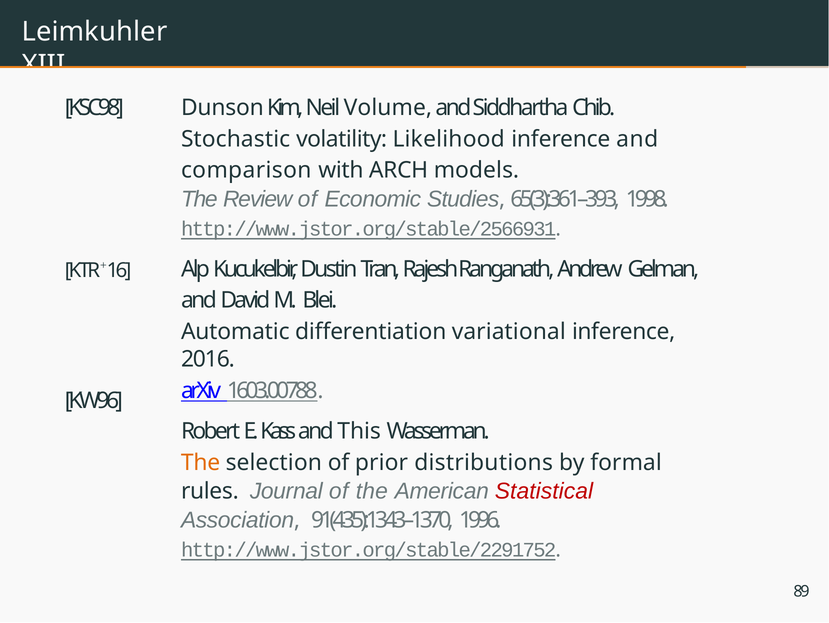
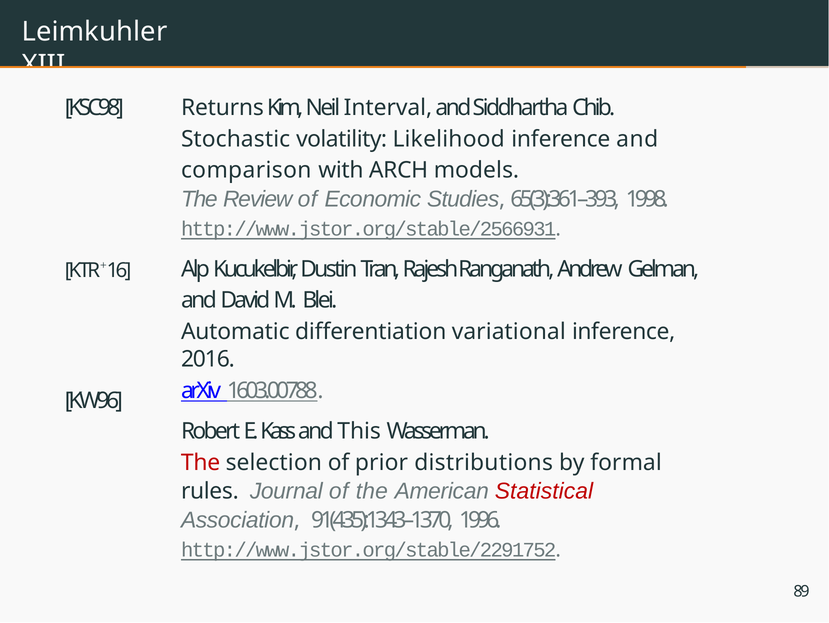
Dunson: Dunson -> Returns (222, 108)
Volume: Volume -> Interval (388, 108)
The colour: orange -> red (201, 462)
